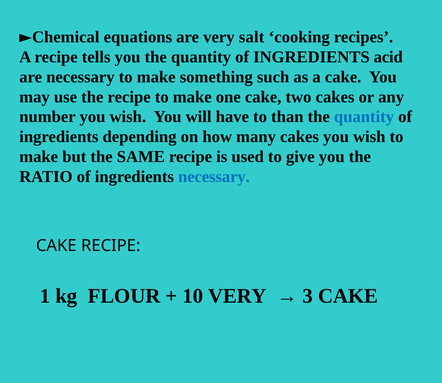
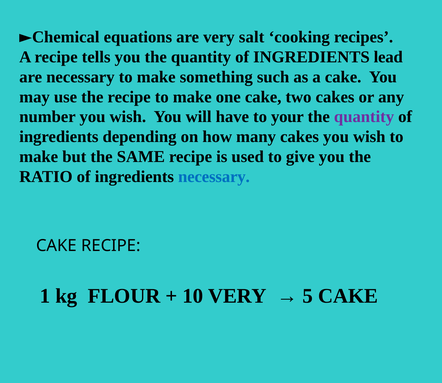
acid: acid -> lead (388, 57)
than: than -> your (287, 117)
quantity colour: blue -> purple (364, 117)
3: 3 -> 5 (308, 296)
